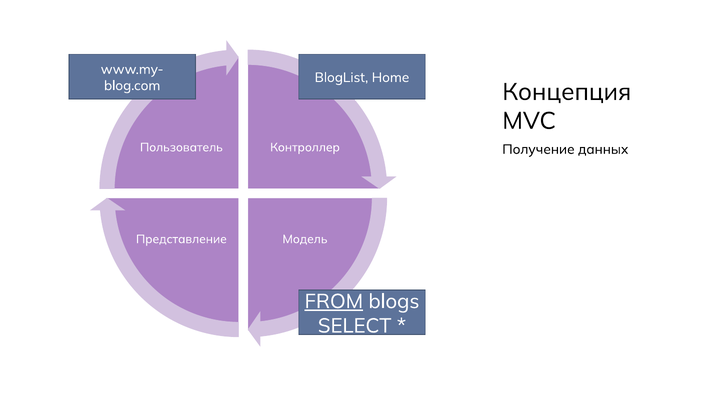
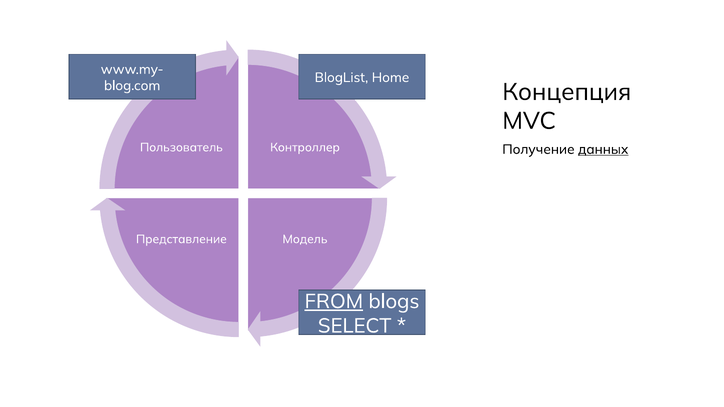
данных underline: none -> present (603, 149)
